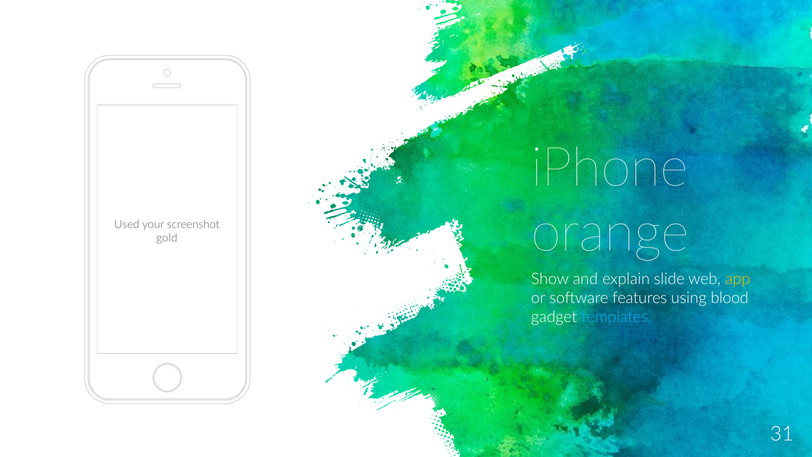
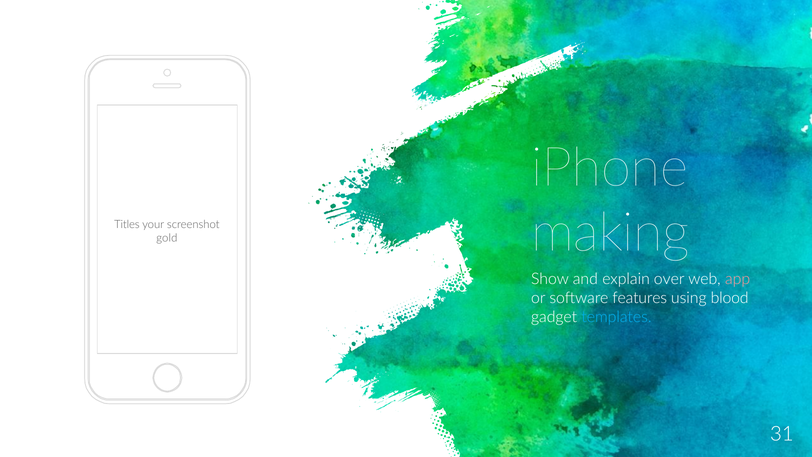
orange: orange -> making (610, 233)
Used: Used -> Titles (127, 224)
slide: slide -> over (669, 279)
app colour: yellow -> pink (738, 279)
